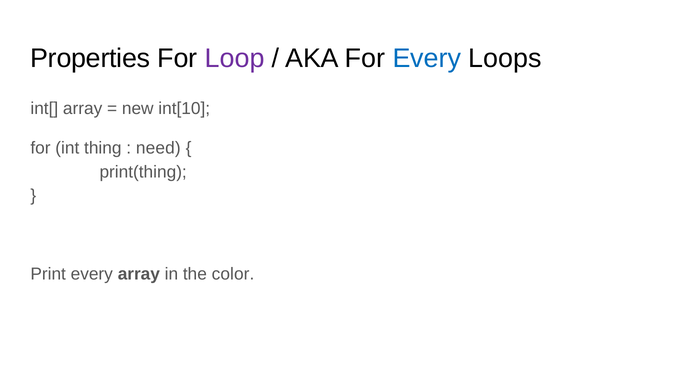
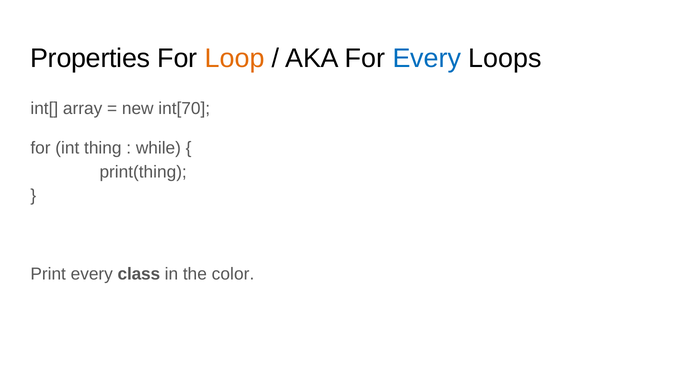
Loop colour: purple -> orange (235, 59)
int[10: int[10 -> int[70 (184, 109)
need: need -> while (158, 148)
every array: array -> class (139, 274)
